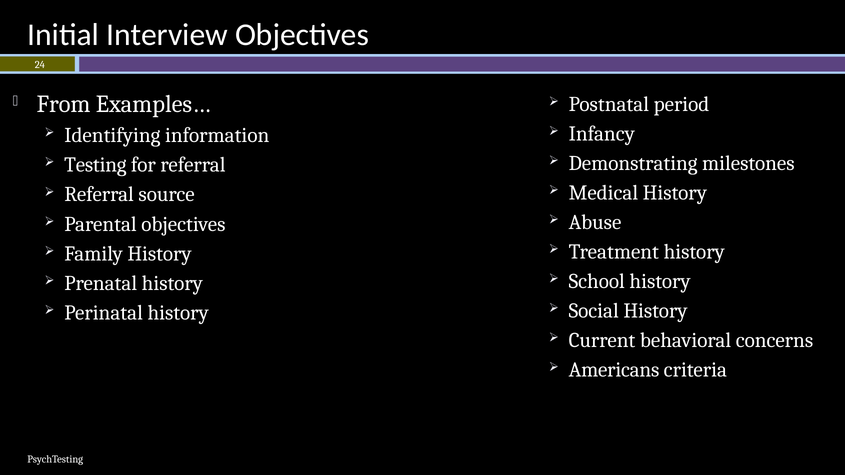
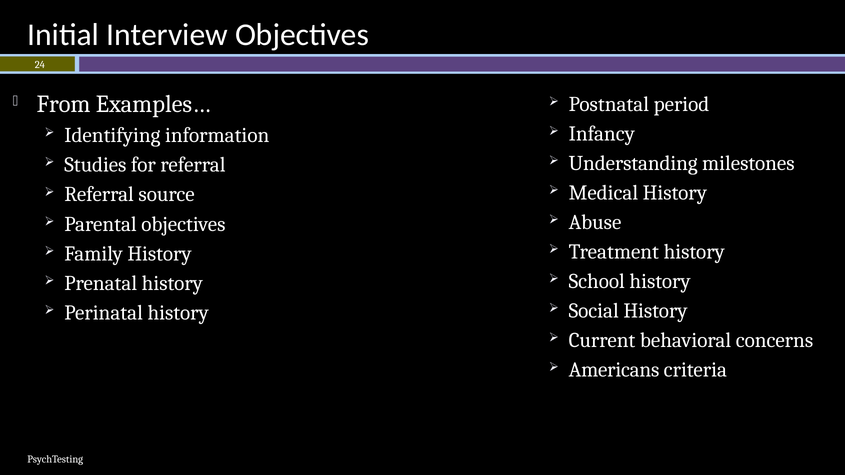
Demonstrating: Demonstrating -> Understanding (633, 163)
Testing: Testing -> Studies (95, 165)
